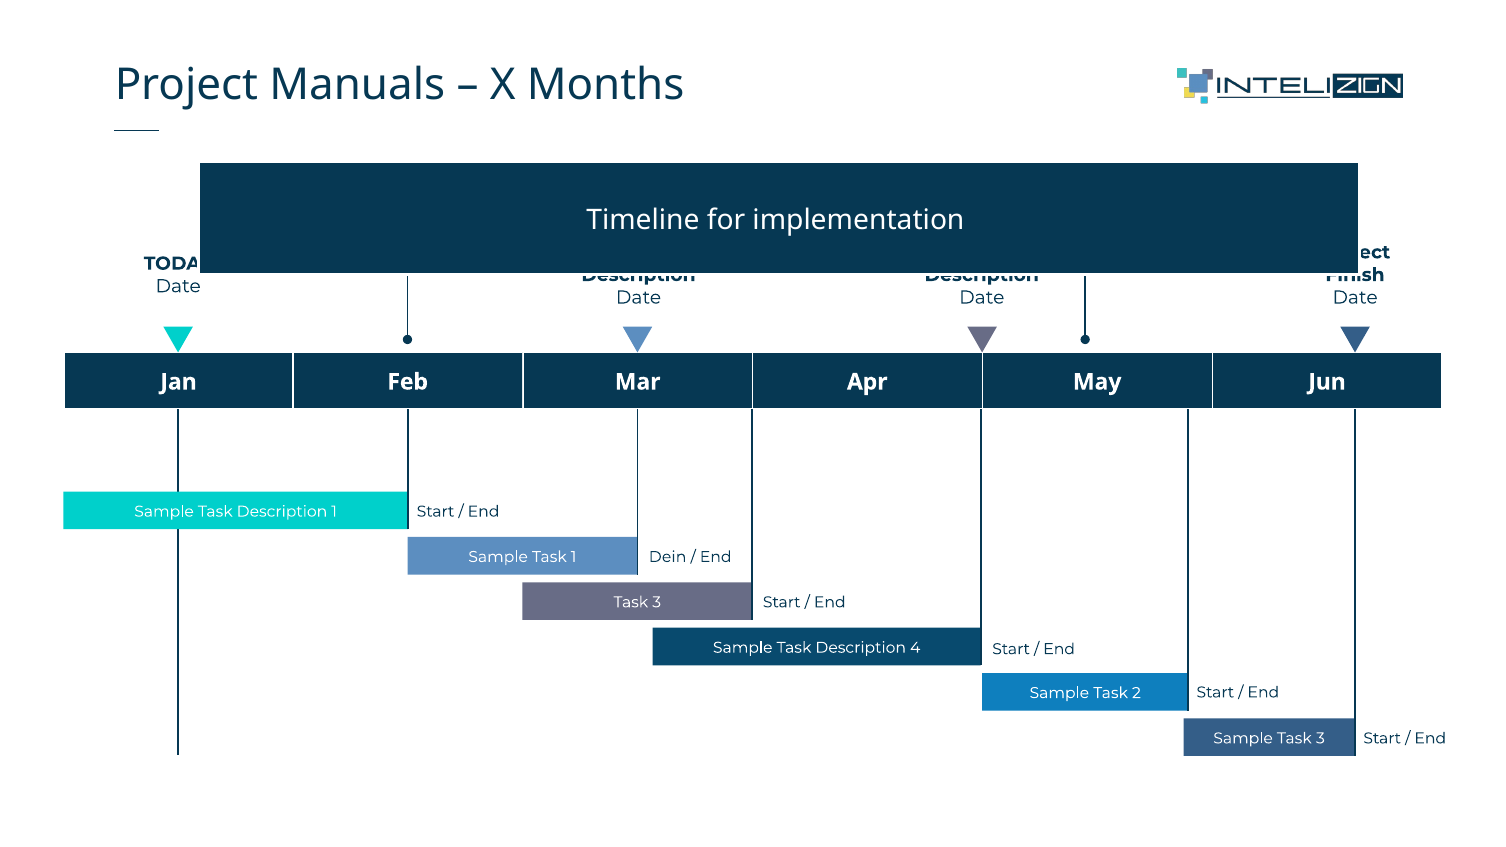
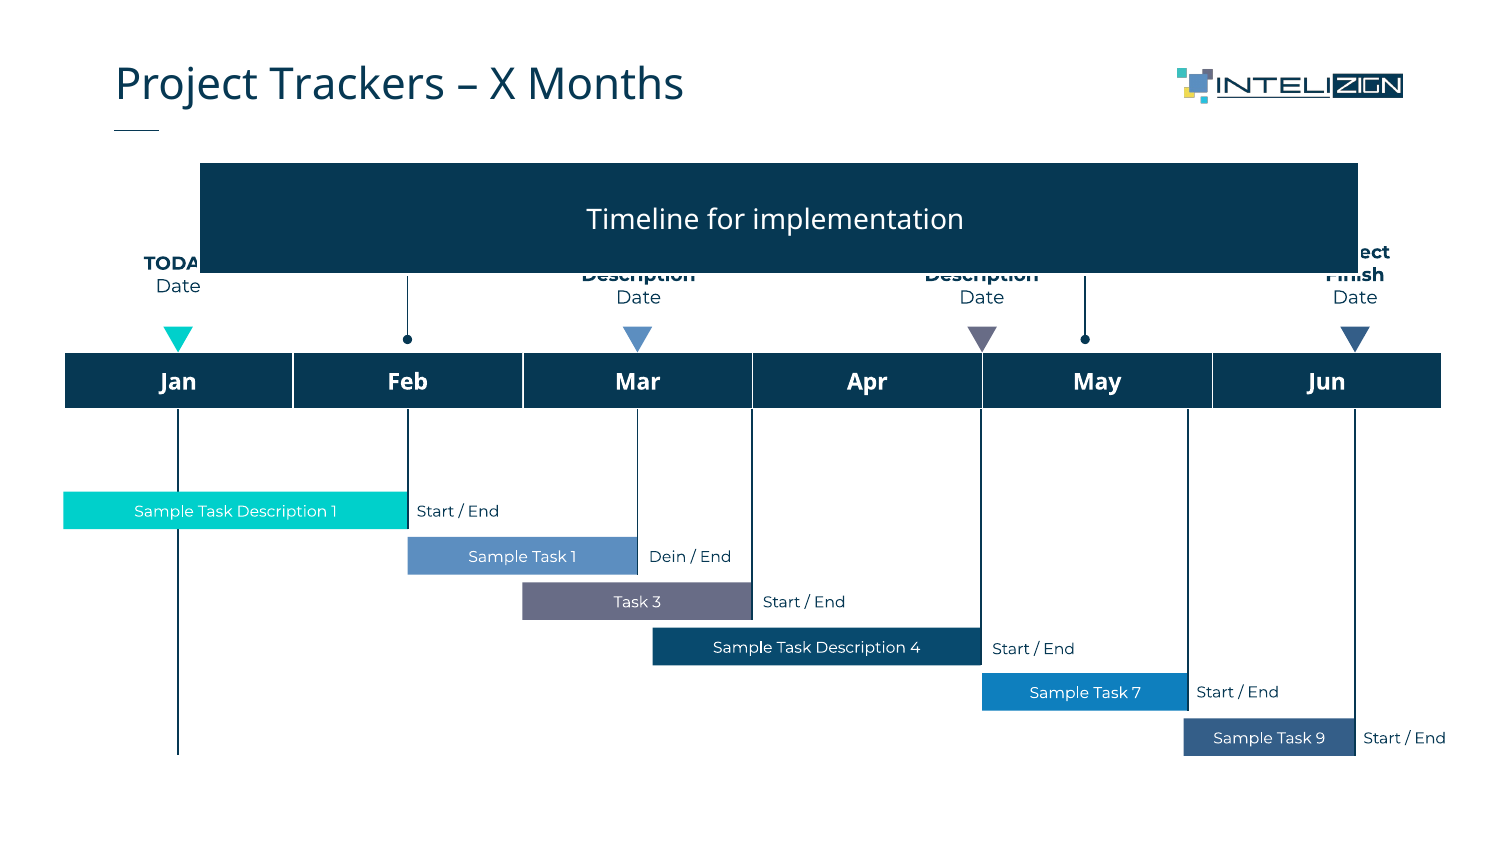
Manuals: Manuals -> Trackers (357, 85)
2: 2 -> 7 (1136, 693)
Sample Task 3: 3 -> 9 (1320, 738)
